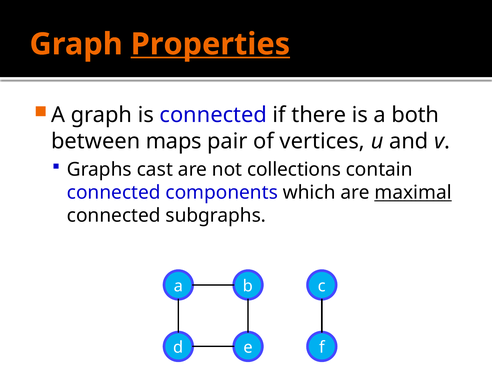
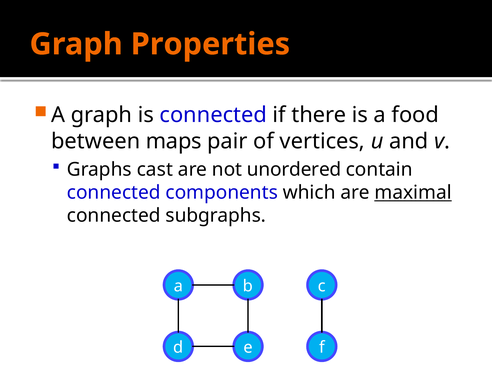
Properties underline: present -> none (210, 44)
both: both -> food (415, 115)
collections: collections -> unordered (294, 170)
